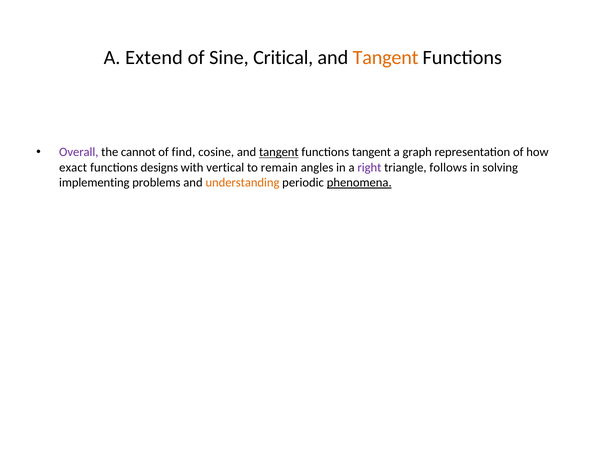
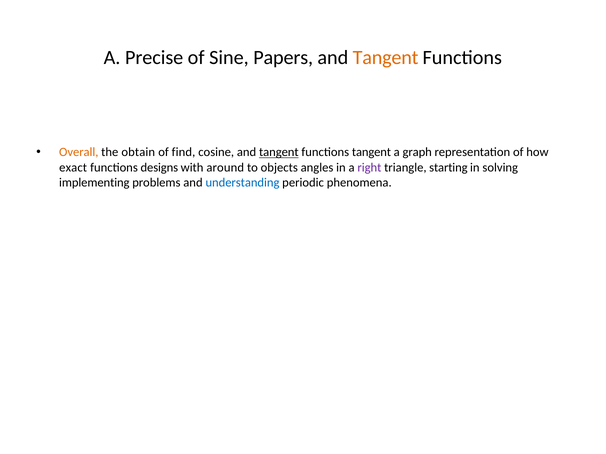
Extend: Extend -> Precise (154, 57)
Critical: Critical -> Papers (283, 57)
Overall colour: purple -> orange (79, 152)
cannot: cannot -> obtain (138, 152)
vertical: vertical -> around (225, 168)
remain: remain -> objects (279, 168)
follows: follows -> starting (448, 168)
understanding colour: orange -> blue (242, 183)
phenomena underline: present -> none (359, 183)
